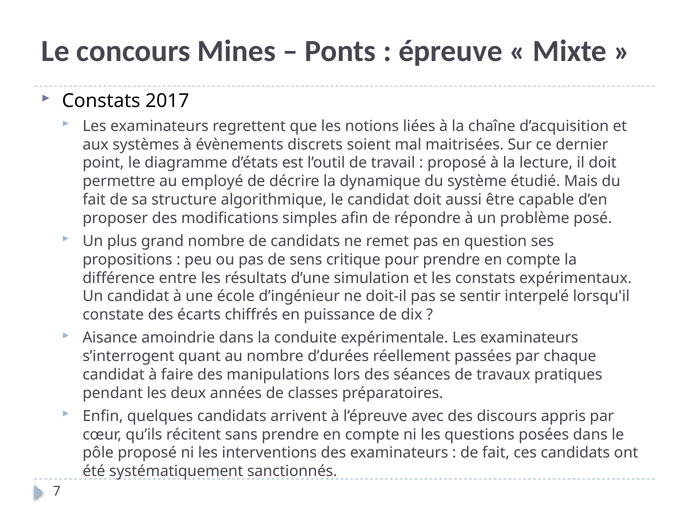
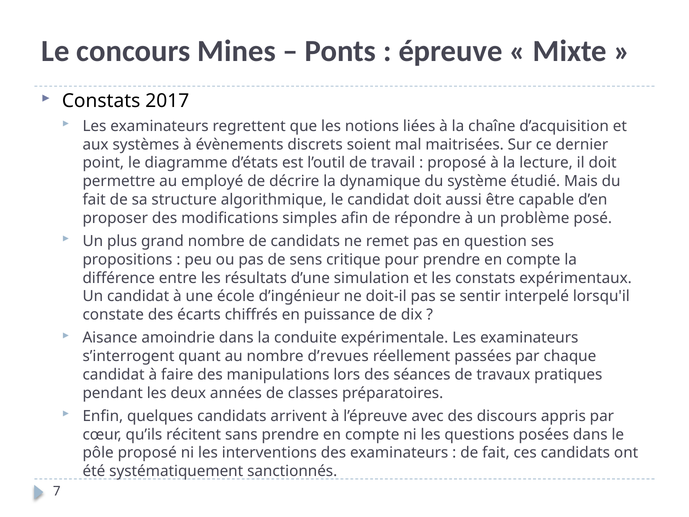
d’durées: d’durées -> d’revues (338, 356)
